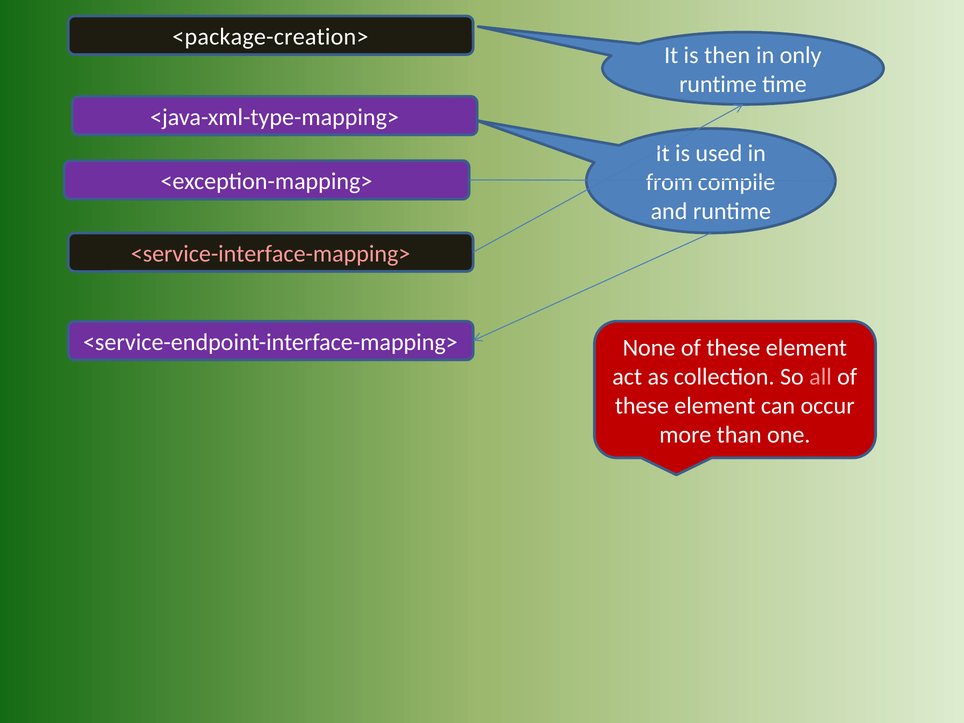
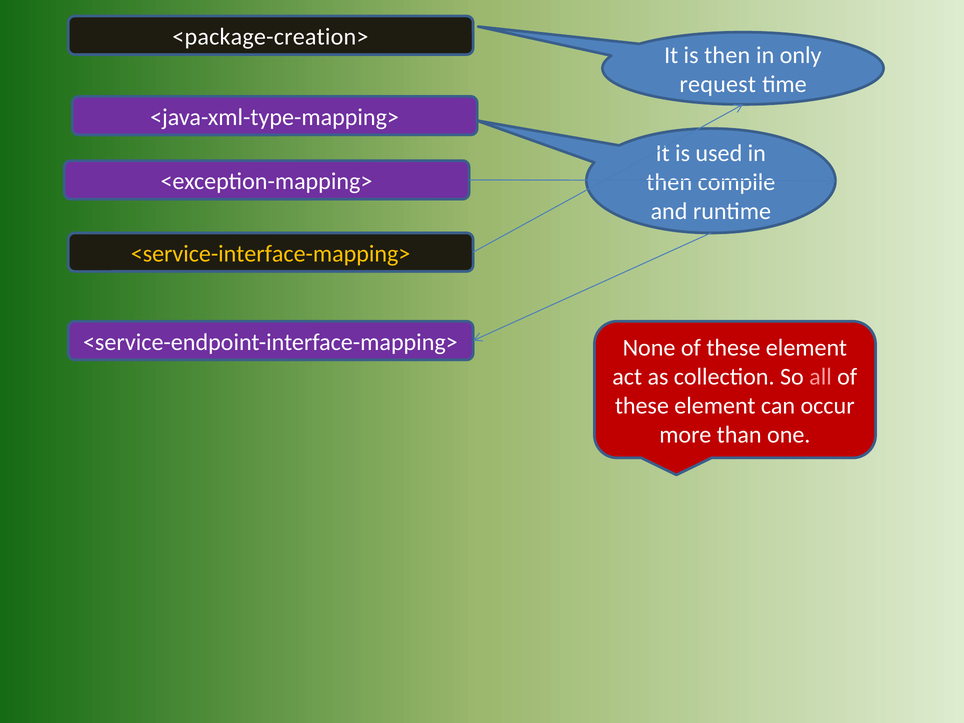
runtime: runtime -> request (718, 84)
from: from -> then (669, 182)
<service-interface-mapping> colour: pink -> yellow (271, 254)
